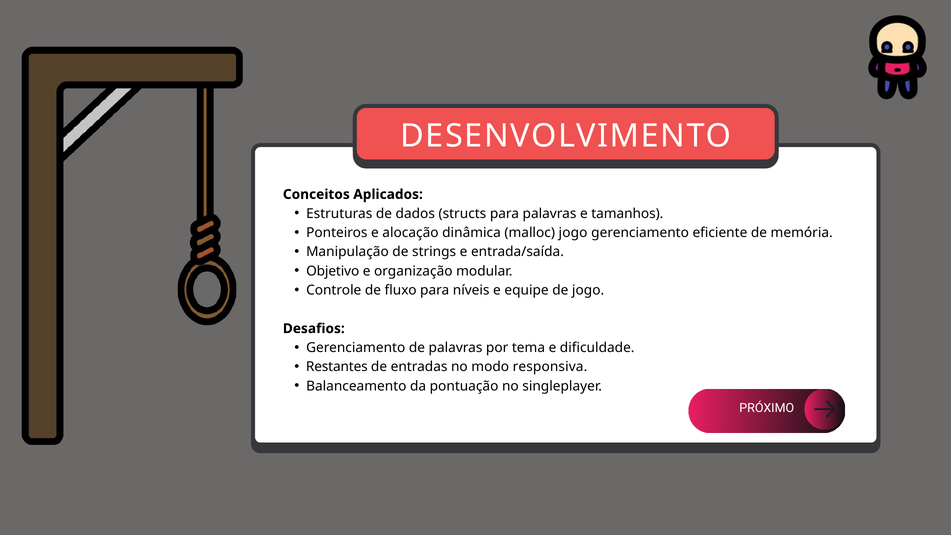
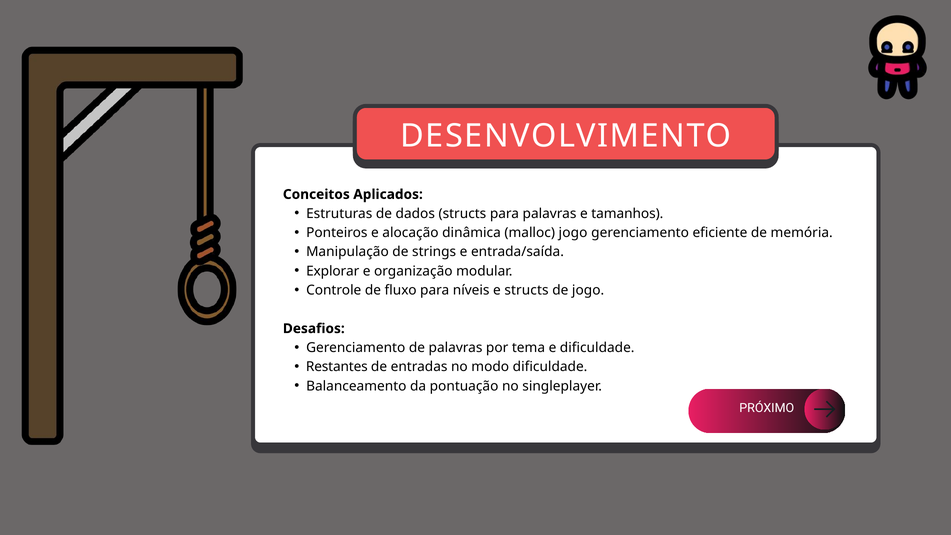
Objetivo: Objetivo -> Explorar (333, 271)
e equipe: equipe -> structs (527, 290)
modo responsiva: responsiva -> dificuldade (550, 367)
